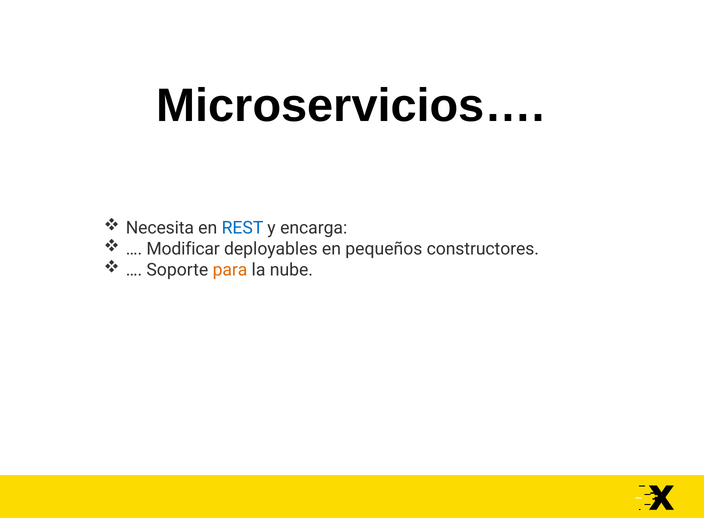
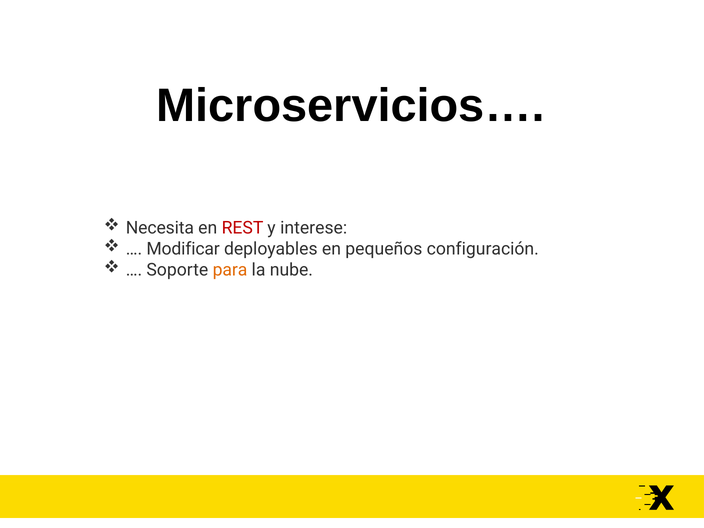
REST colour: blue -> red (243, 228)
encarga: encarga -> interese (314, 228)
constructores: constructores -> configuración (483, 249)
